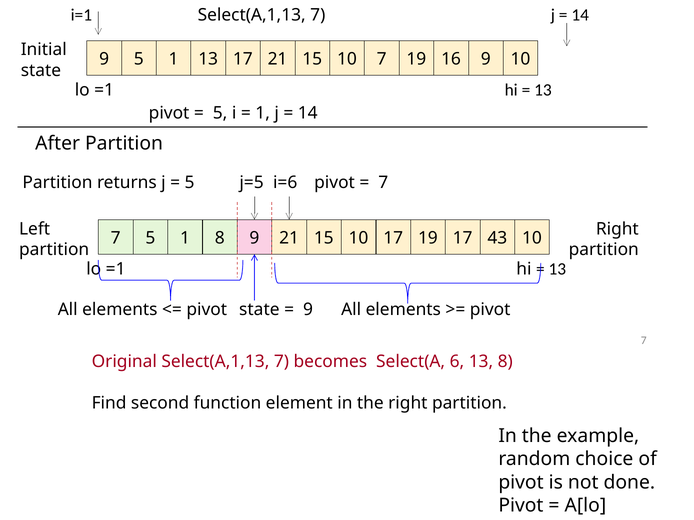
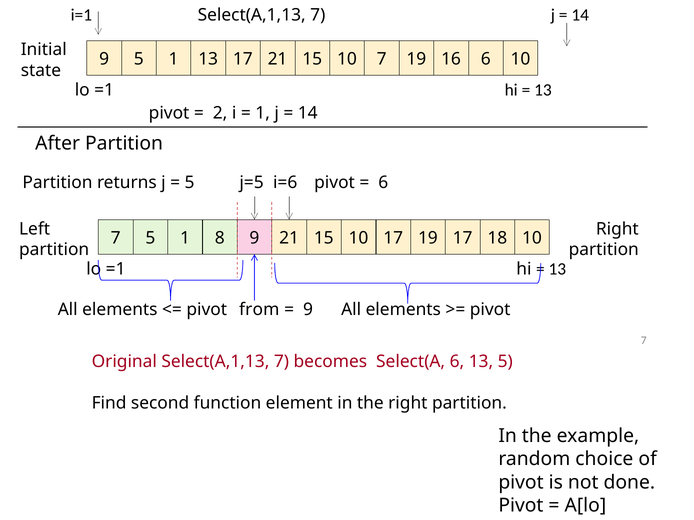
16 9: 9 -> 6 (486, 59)
5: 5 -> 2 (220, 113)
7: 7 -> 6 (383, 183)
43: 43 -> 18 (497, 238)
state: state -> from (259, 310)
13 8: 8 -> 5 (505, 362)
